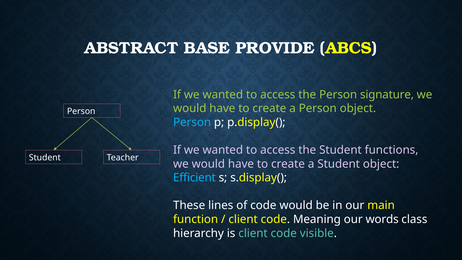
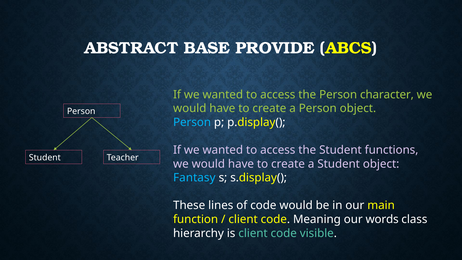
signature: signature -> character (387, 94)
Efficient: Efficient -> Fantasy (194, 178)
